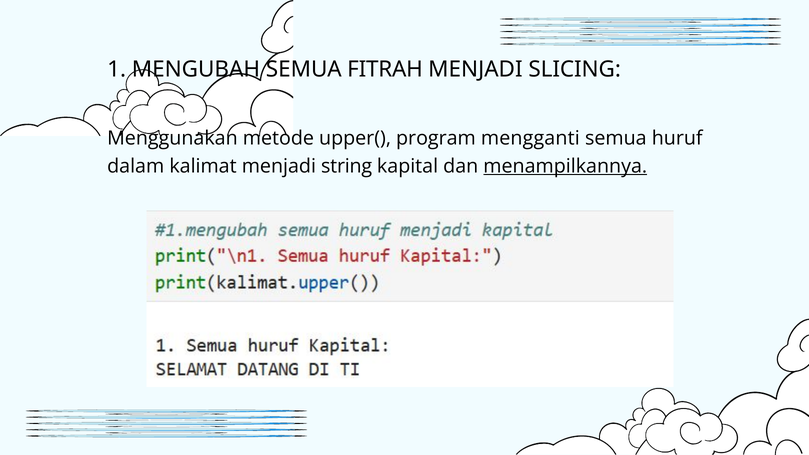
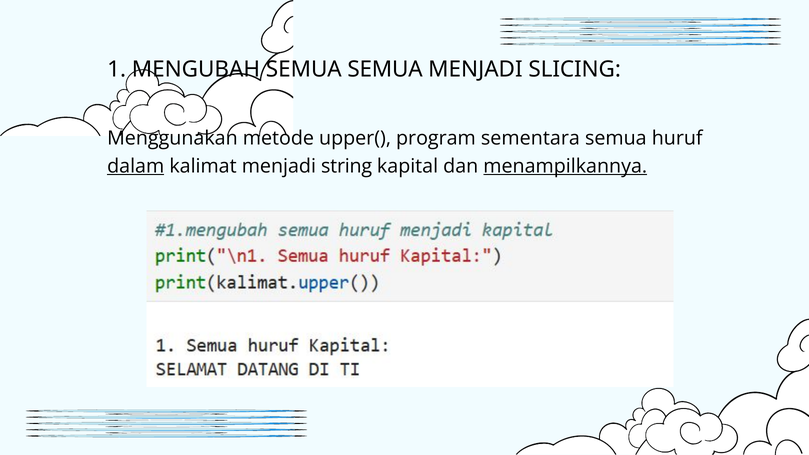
SEMUA FITRAH: FITRAH -> SEMUA (385, 69)
mengganti: mengganti -> sementara (530, 139)
dalam underline: none -> present (136, 166)
